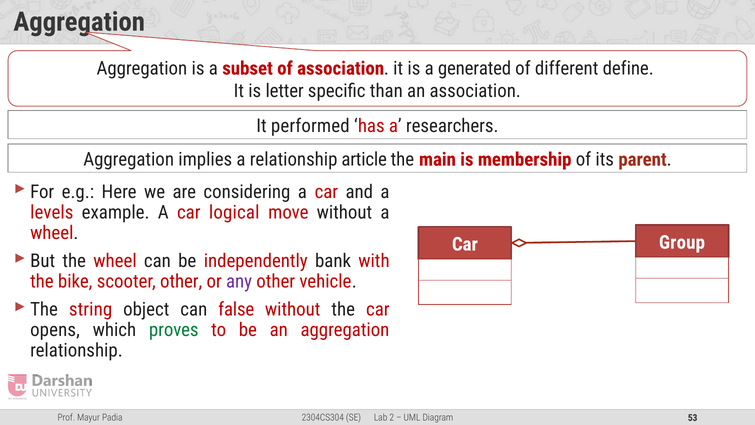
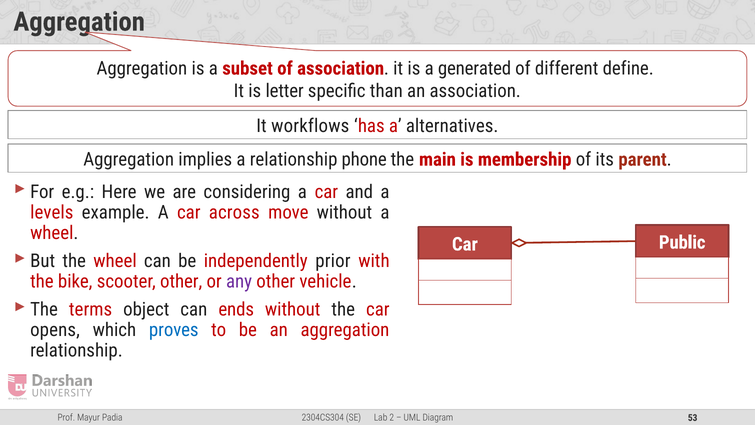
performed: performed -> workflows (310, 126)
researchers: researchers -> alternatives (452, 126)
article: article -> phone (364, 159)
logical: logical -> across (234, 212)
Group: Group -> Public (682, 242)
bank: bank -> prior (333, 261)
string: string -> terms (91, 309)
false: false -> ends (236, 309)
proves colour: green -> blue (174, 330)
